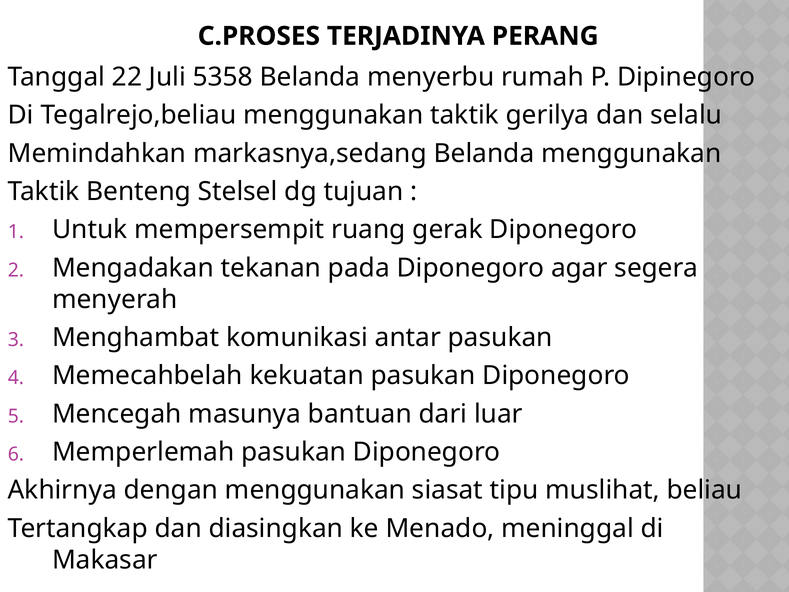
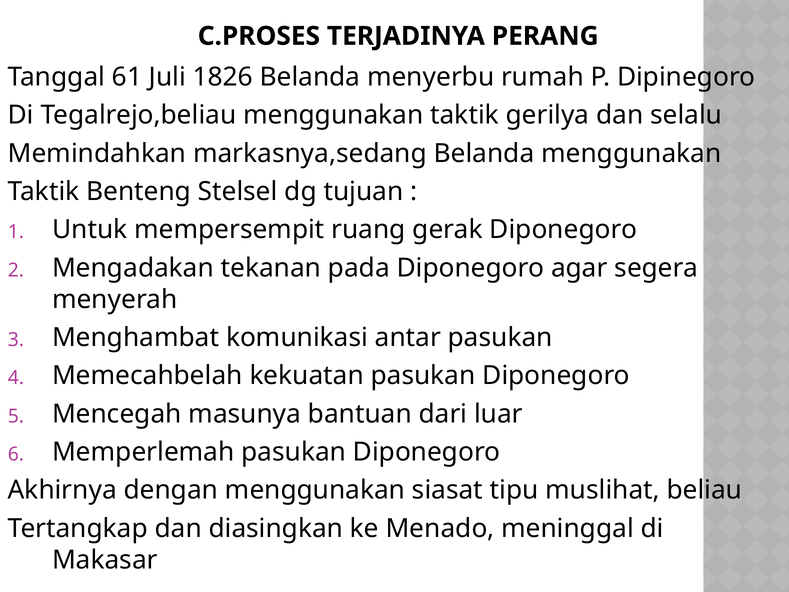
22: 22 -> 61 (127, 77)
5358: 5358 -> 1826 (223, 77)
